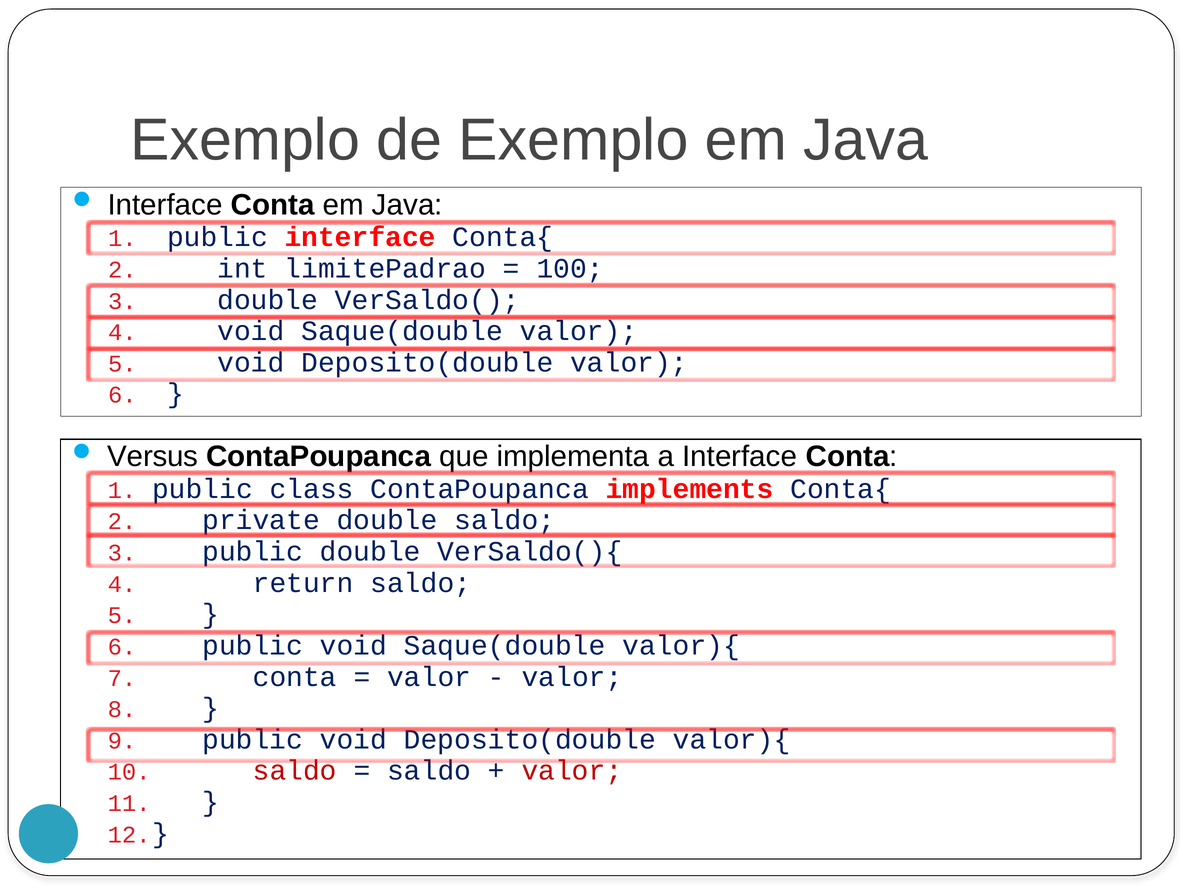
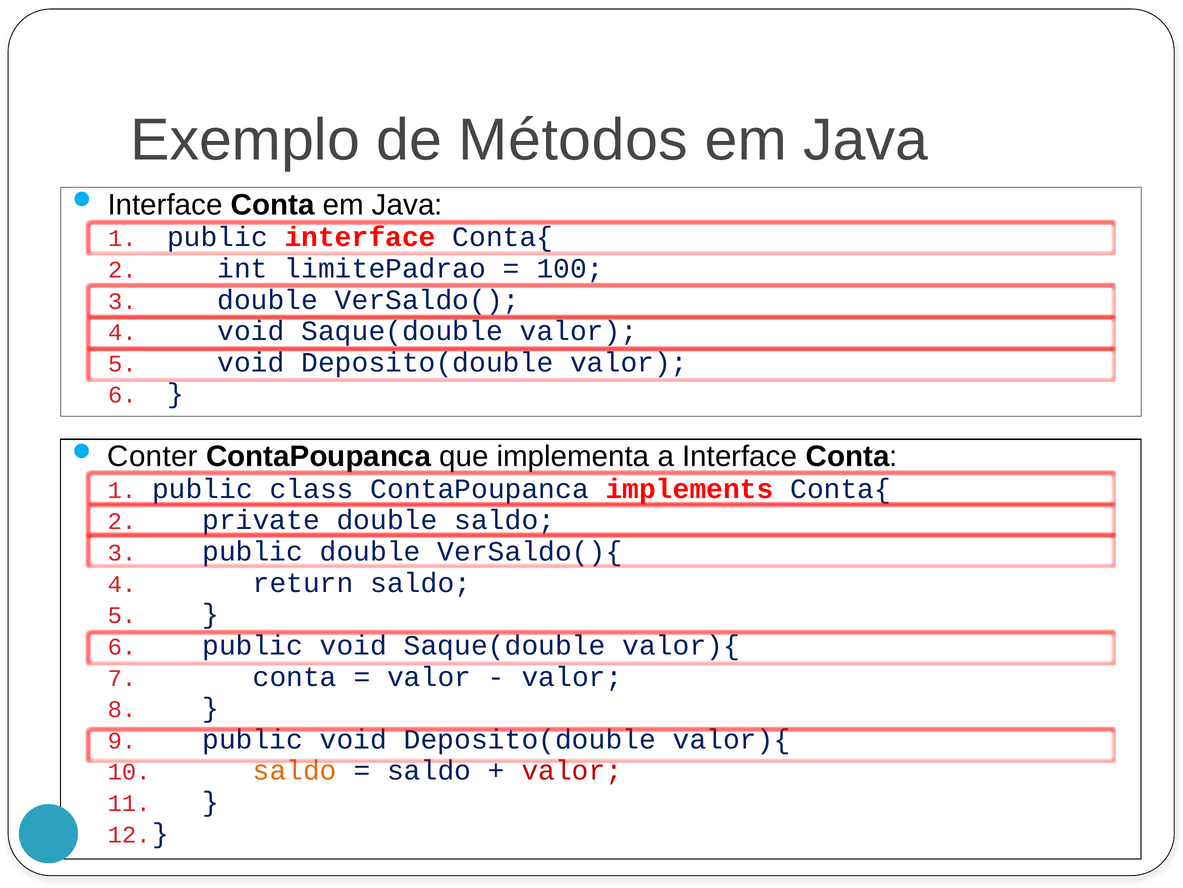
de Exemplo: Exemplo -> Métodos (573, 140)
Versus: Versus -> Conter (153, 456)
saldo colour: red -> orange (295, 770)
